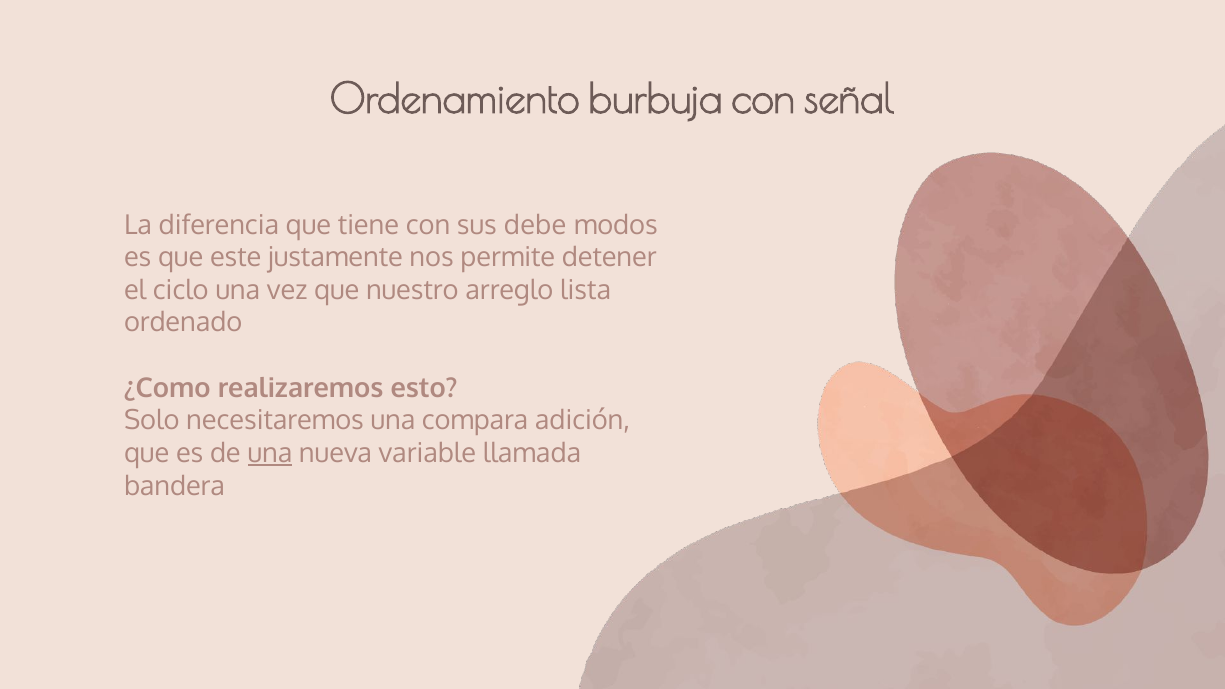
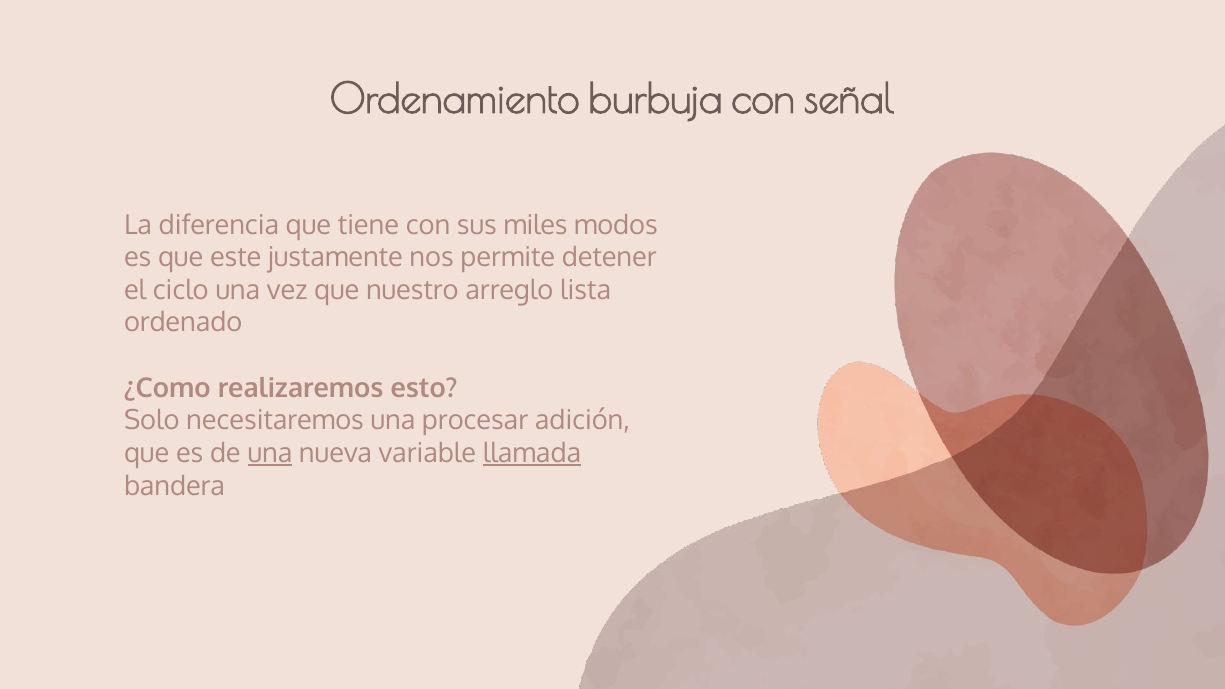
debe: debe -> miles (535, 225)
compara: compara -> procesar (475, 421)
llamada underline: none -> present (532, 454)
